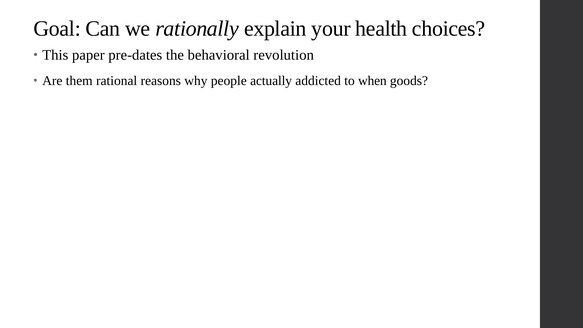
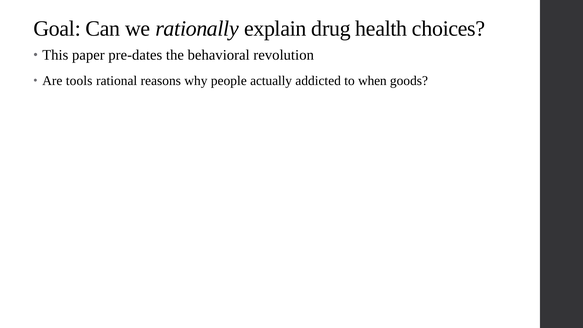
your: your -> drug (331, 29)
them: them -> tools (79, 81)
